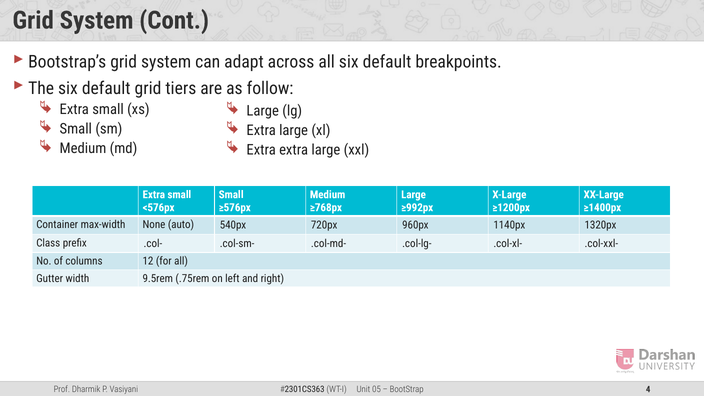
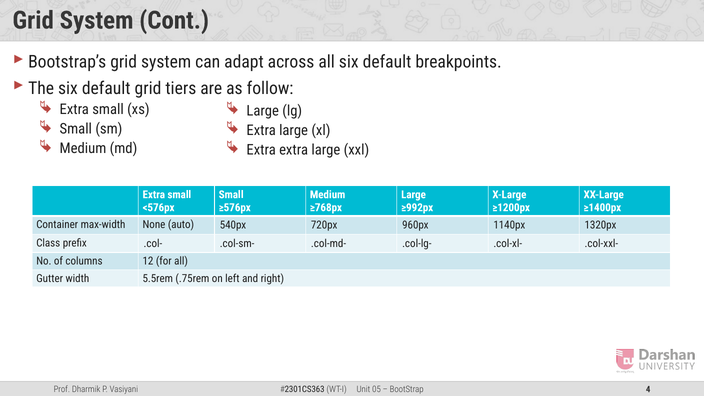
9.5rem: 9.5rem -> 5.5rem (158, 278)
